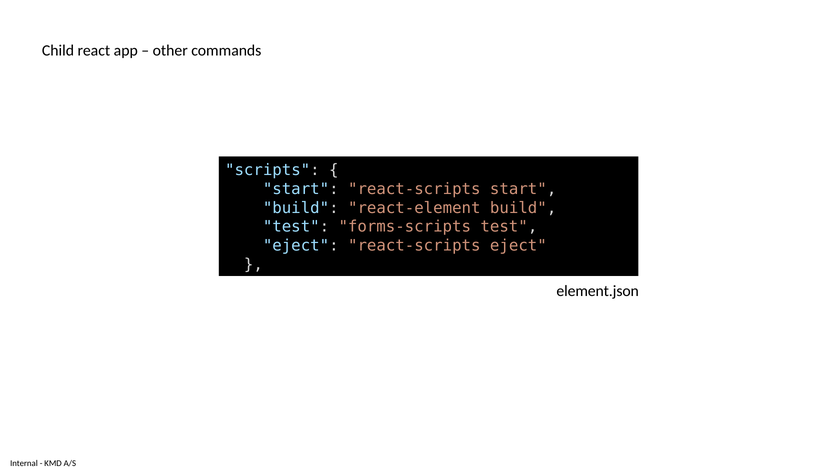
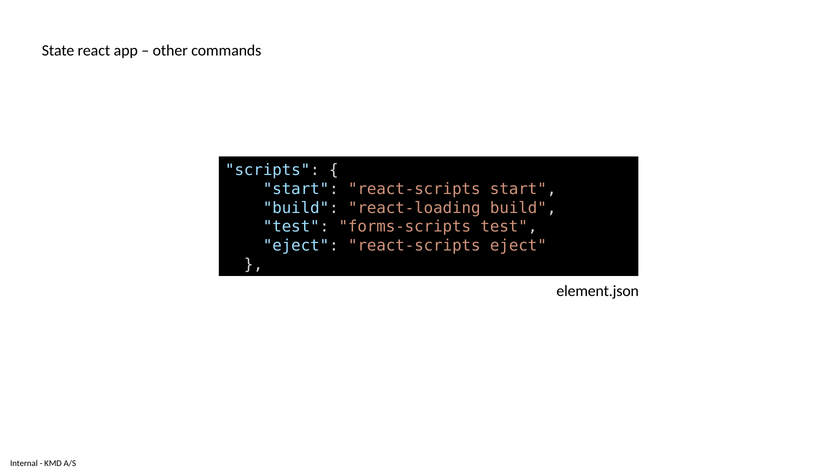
Child: Child -> State (58, 51)
react-element: react-element -> react-loading (414, 208)
